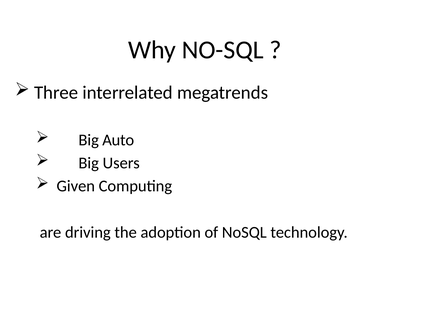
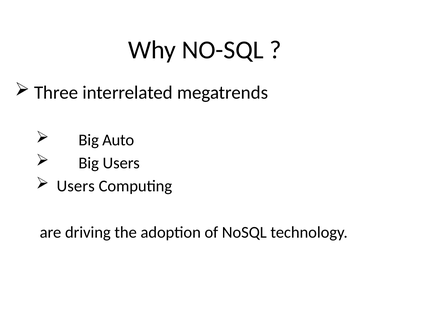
Given: Given -> Users (76, 186)
